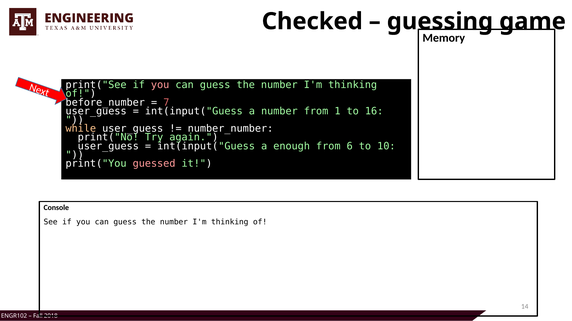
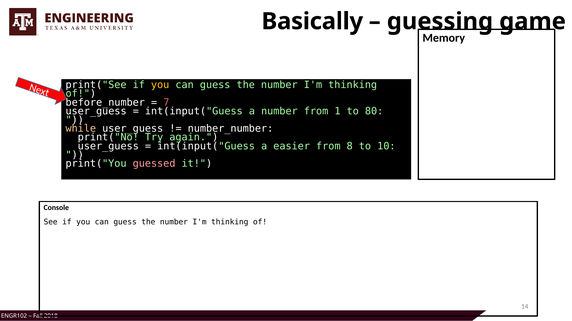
Checked: Checked -> Basically (312, 21)
you colour: pink -> yellow (160, 85)
16: 16 -> 80 (374, 111)
enough: enough -> easier (292, 146)
6: 6 -> 8 (350, 146)
